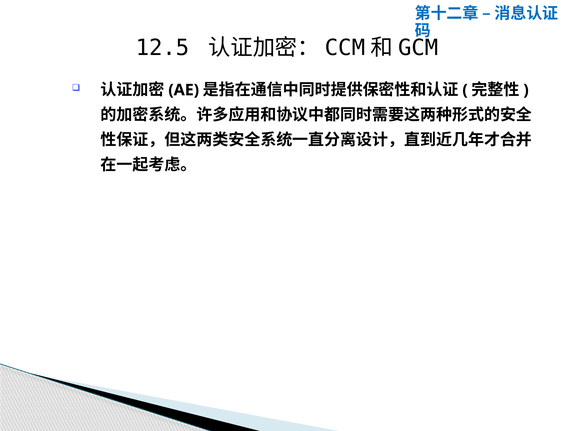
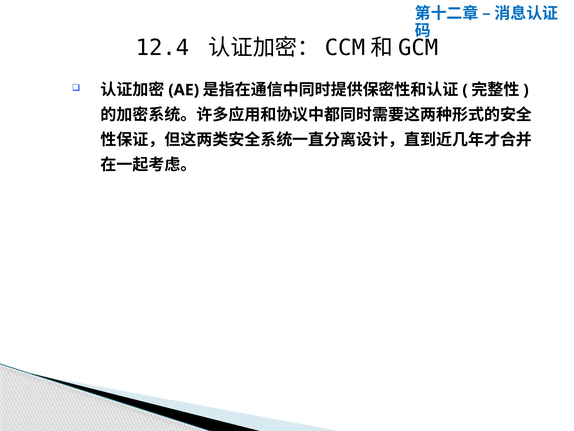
12.5: 12.5 -> 12.4 (163, 48)
